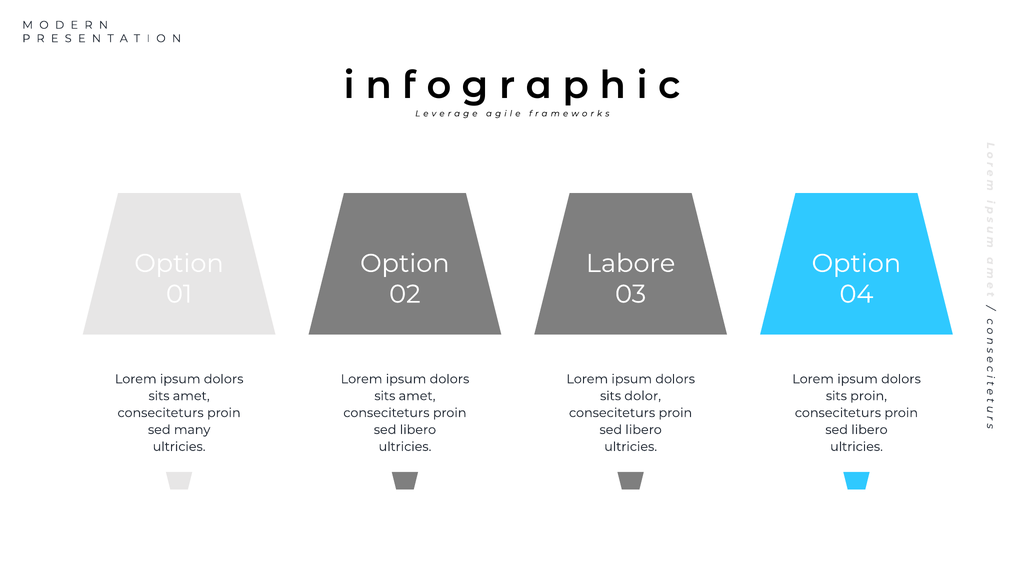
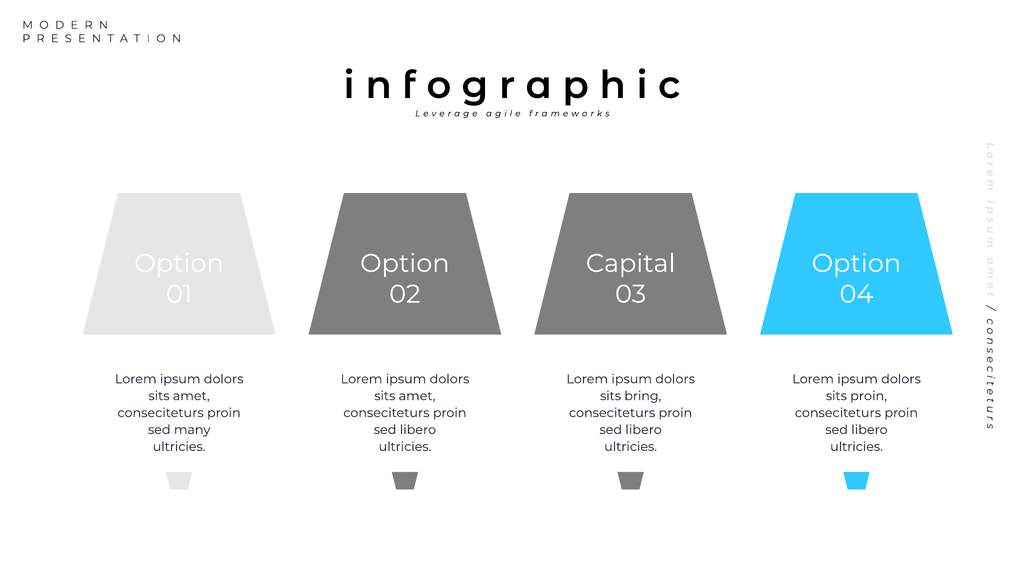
Labore: Labore -> Capital (631, 263)
dolor: dolor -> bring (643, 396)
